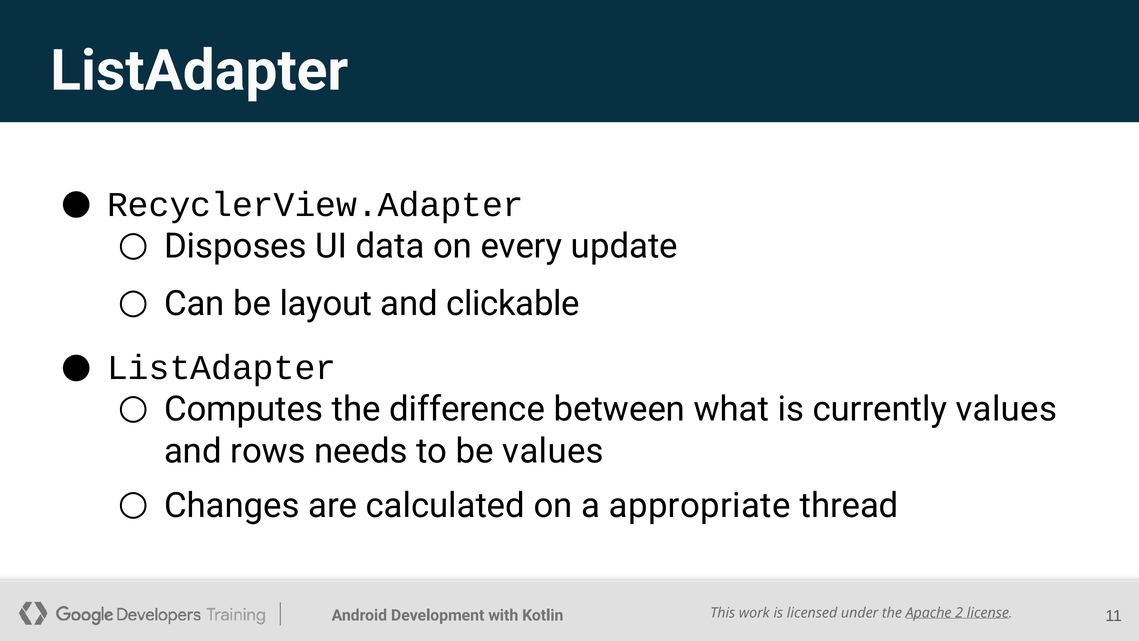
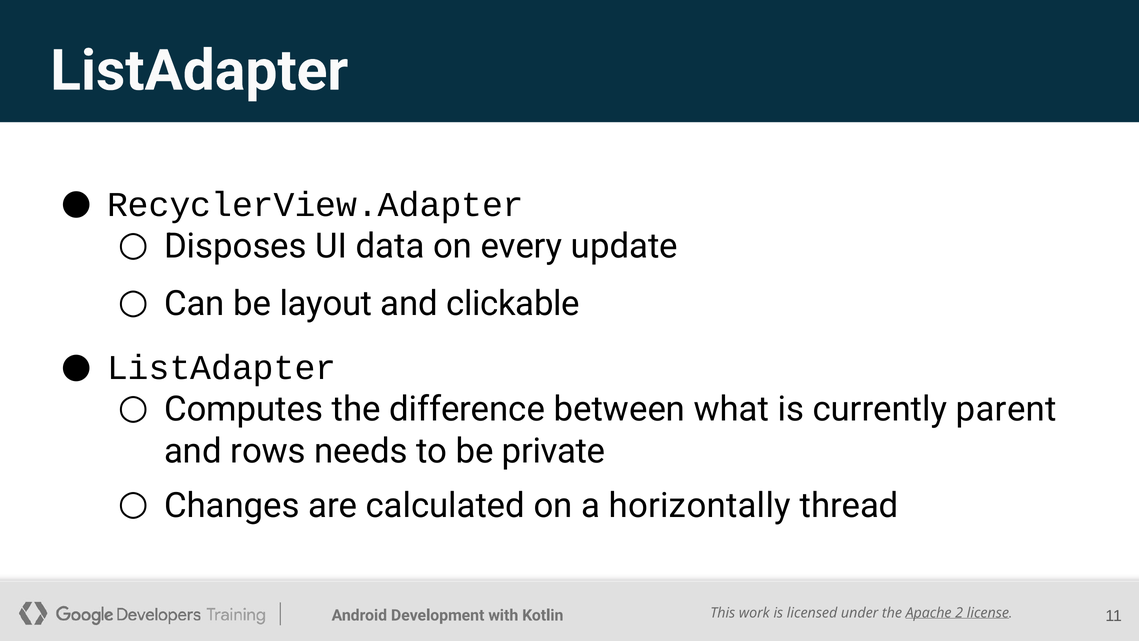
currently values: values -> parent (1006, 409)
be values: values -> private (554, 451)
appropriate: appropriate -> horizontally (700, 505)
